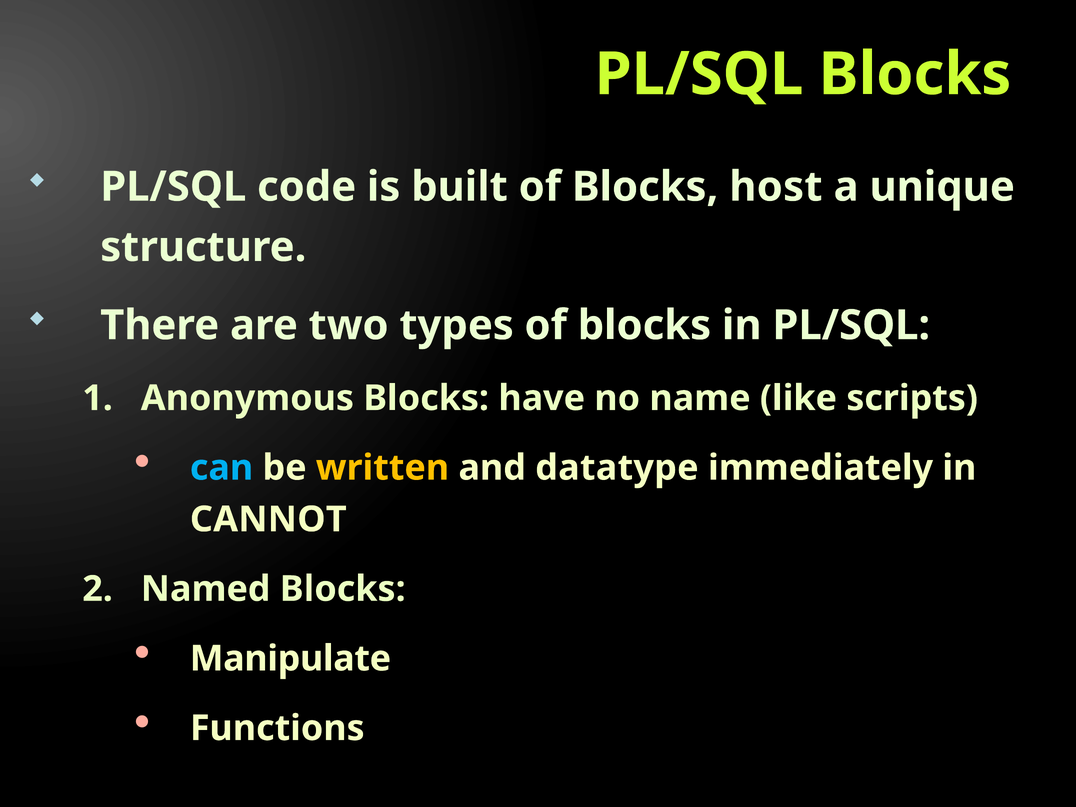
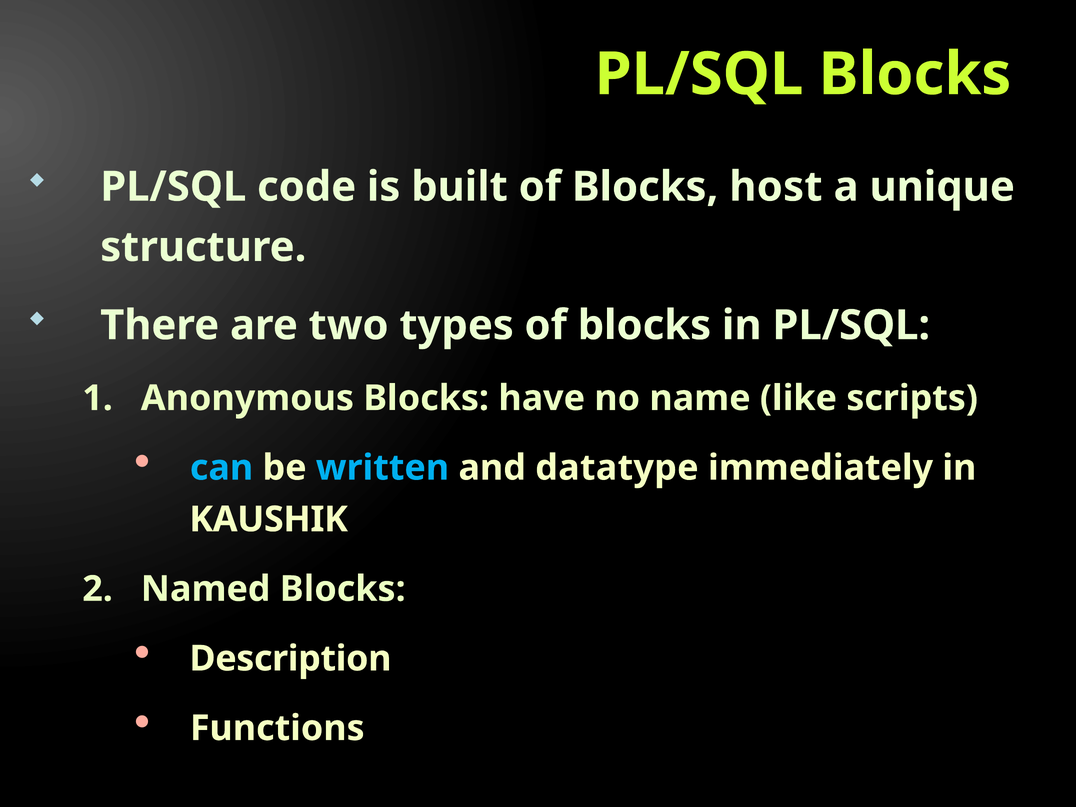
written colour: yellow -> light blue (382, 468)
CANNOT: CANNOT -> KAUSHIK (269, 519)
Manipulate: Manipulate -> Description (290, 659)
